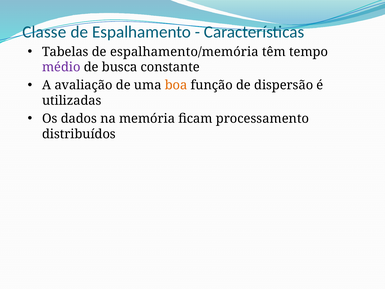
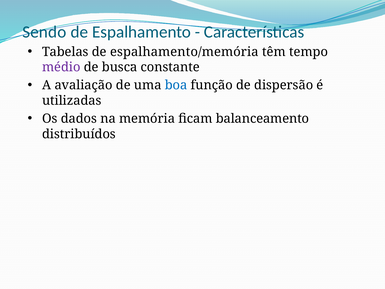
Classe: Classe -> Sendo (44, 32)
boa colour: orange -> blue (176, 85)
processamento: processamento -> balanceamento (262, 119)
